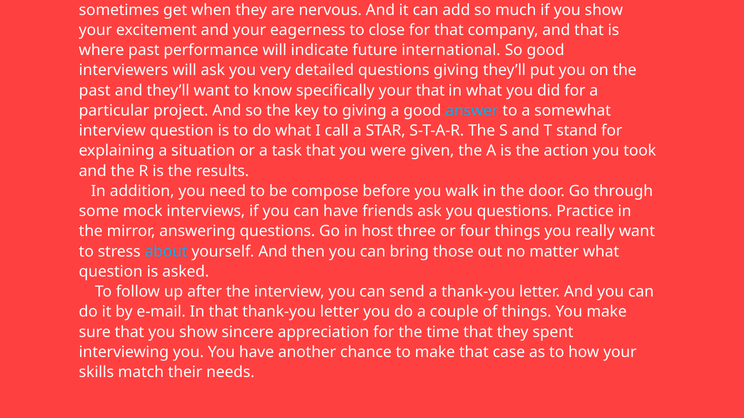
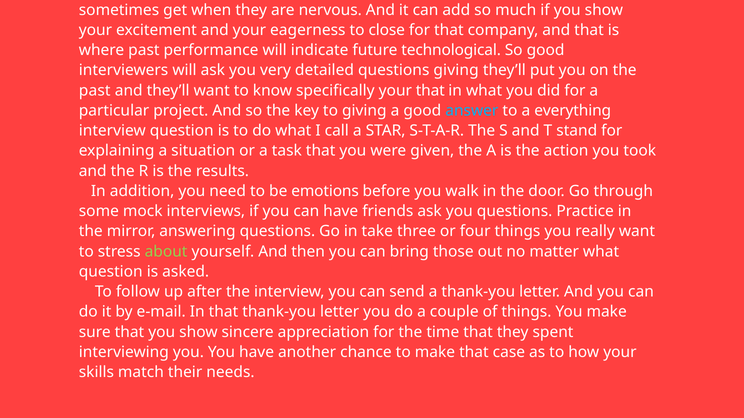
international: international -> technological (451, 50)
somewhat: somewhat -> everything (573, 111)
compose: compose -> emotions (325, 191)
host: host -> take (377, 232)
about colour: light blue -> light green (166, 252)
